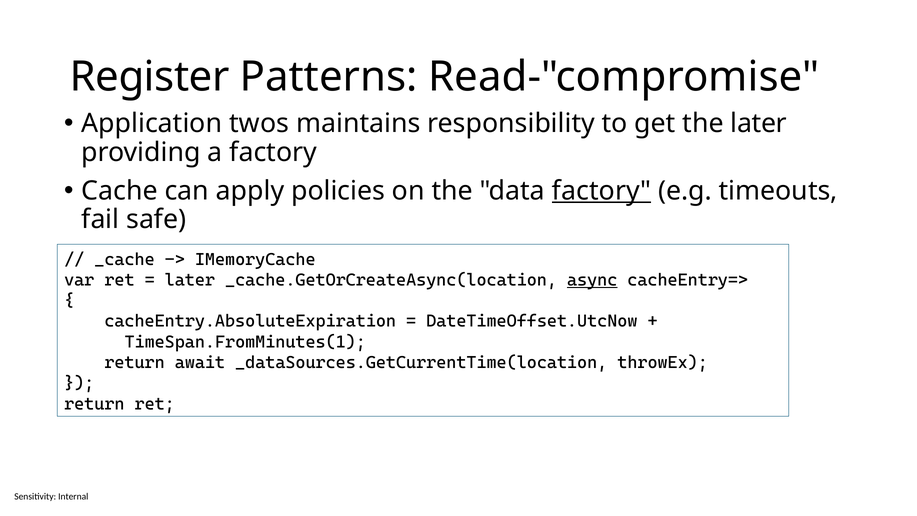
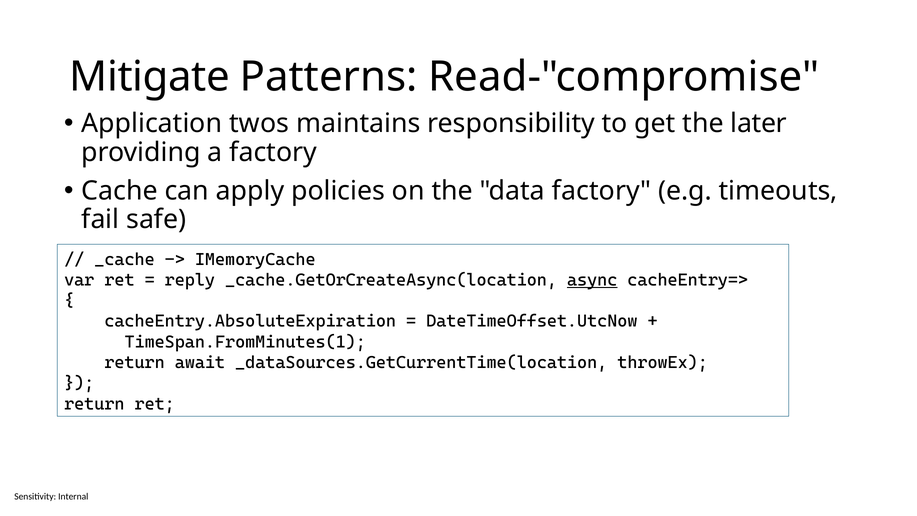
Register: Register -> Mitigate (150, 77)
factory underline: present -> none (601, 191)
later: later -> reply (190, 280)
